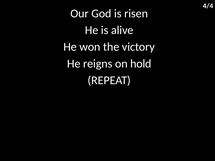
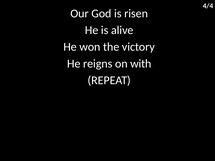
hold: hold -> with (141, 64)
